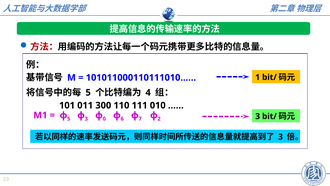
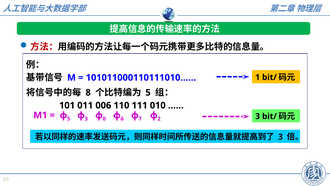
5: 5 -> 8 (88, 92)
4: 4 -> 5 (148, 92)
300: 300 -> 006 (103, 105)
